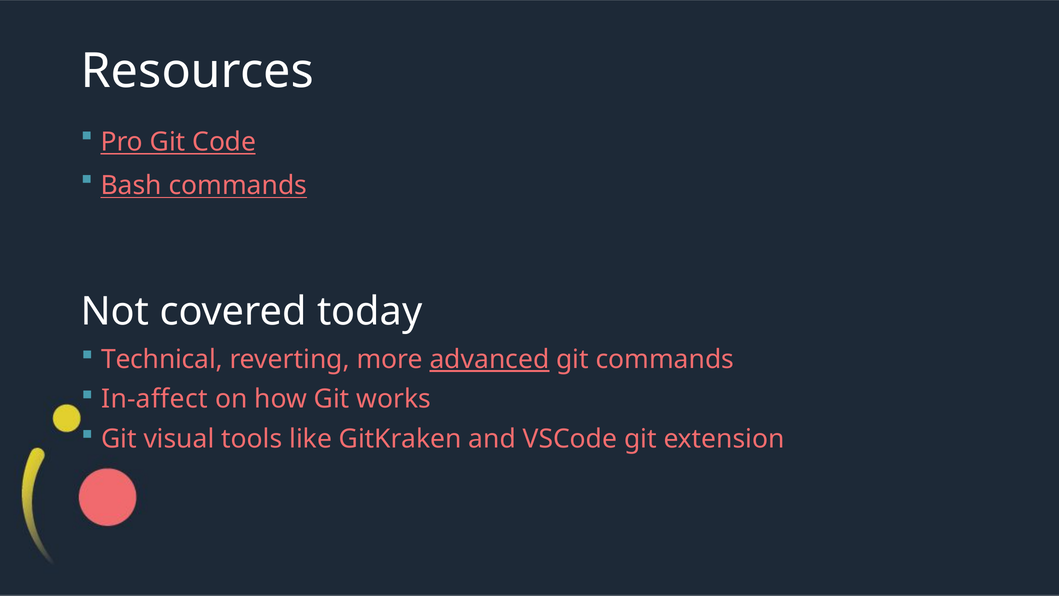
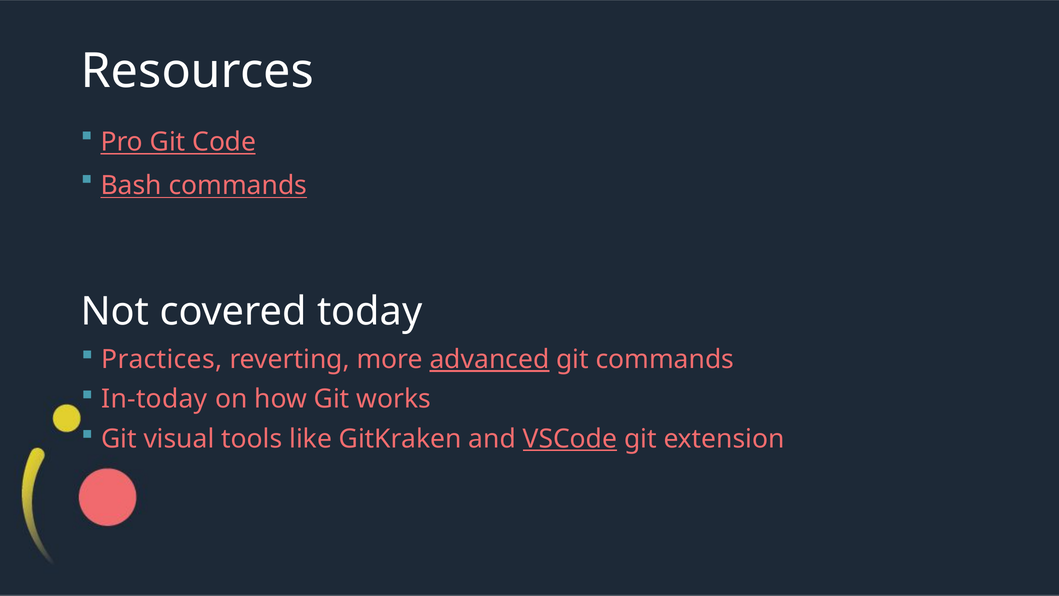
Technical: Technical -> Practices (162, 359)
In-affect: In-affect -> In-today (154, 399)
VSCode underline: none -> present (570, 439)
